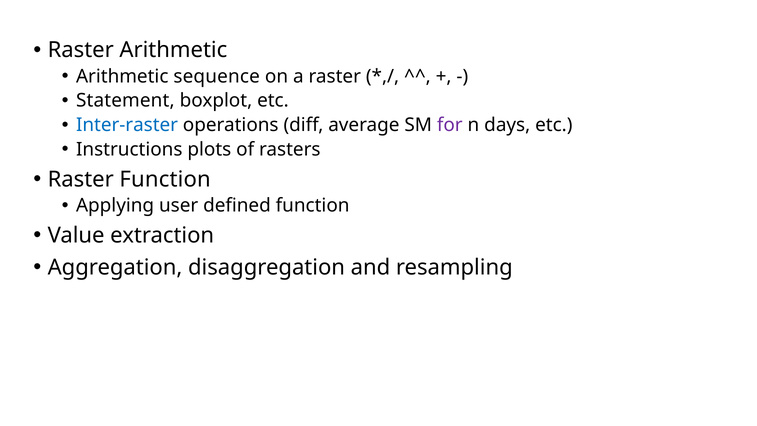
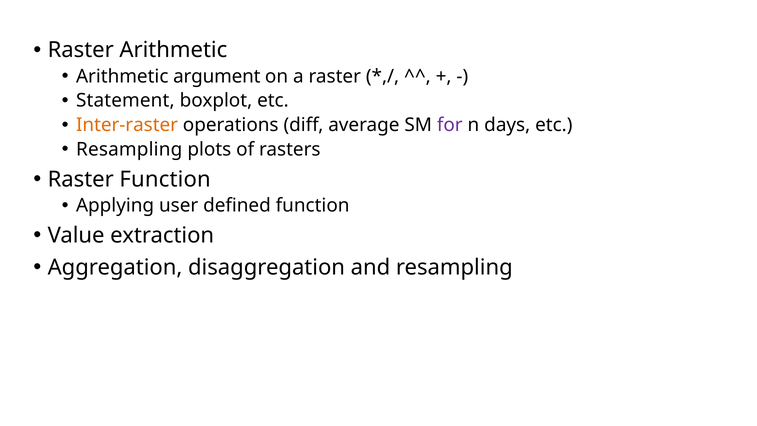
sequence: sequence -> argument (217, 76)
Inter-raster colour: blue -> orange (127, 125)
Instructions: Instructions -> Resampling (129, 149)
